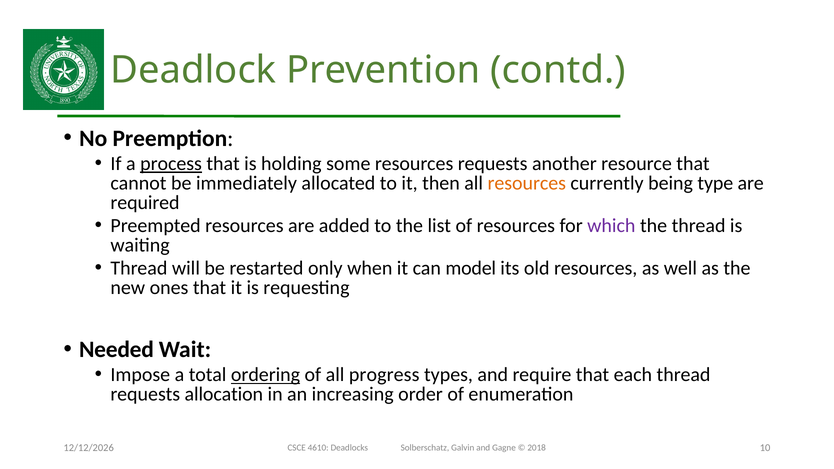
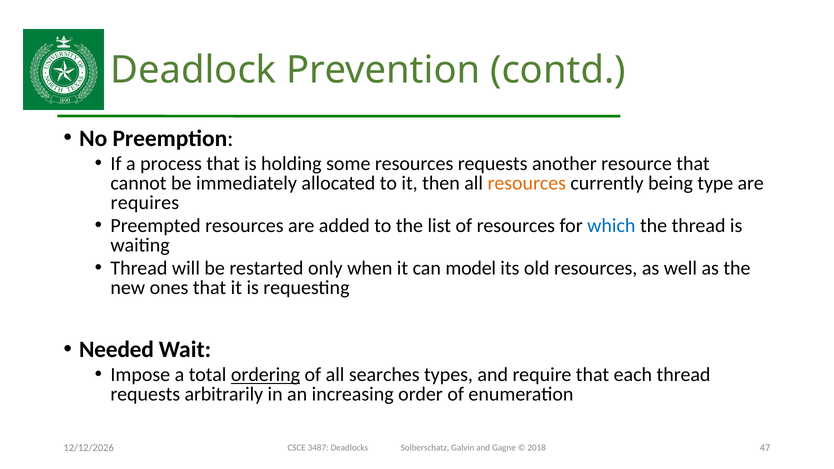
process underline: present -> none (171, 164)
required: required -> requires (145, 202)
which colour: purple -> blue (611, 226)
progress: progress -> searches (384, 375)
allocation: allocation -> arbitrarily (224, 394)
4610: 4610 -> 3487 (318, 448)
10: 10 -> 47 (765, 448)
